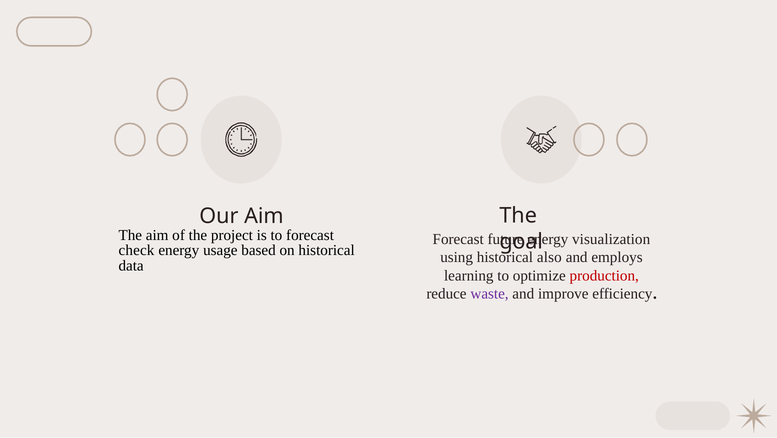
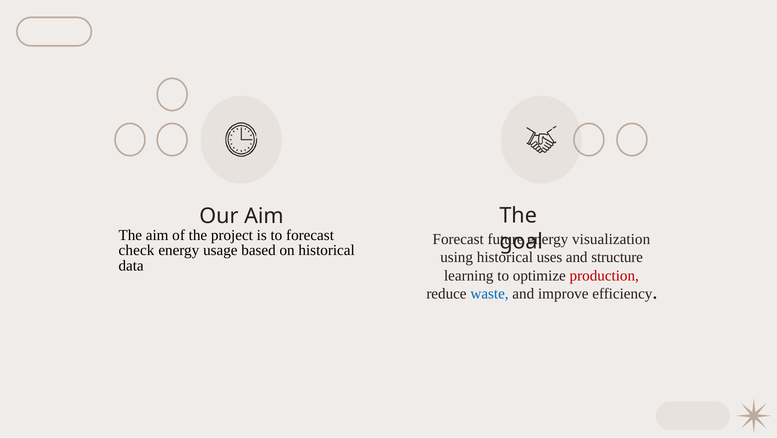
also: also -> uses (549, 257)
employs: employs -> structure (617, 257)
waste colour: purple -> blue (490, 293)
